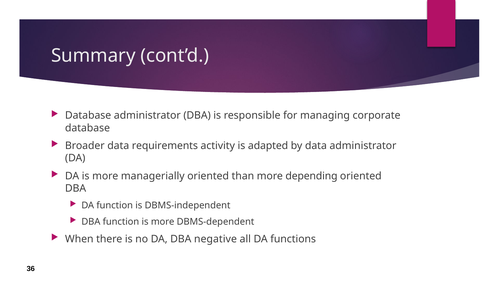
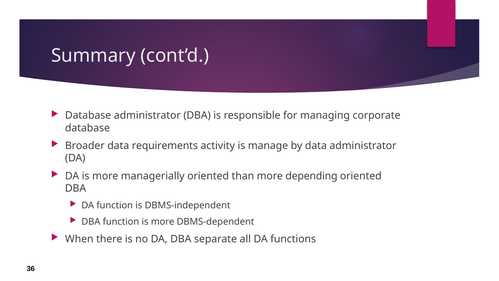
adapted: adapted -> manage (268, 146)
negative: negative -> separate (216, 239)
